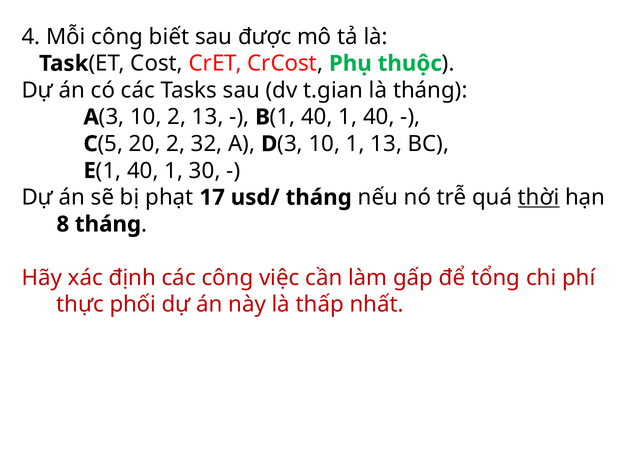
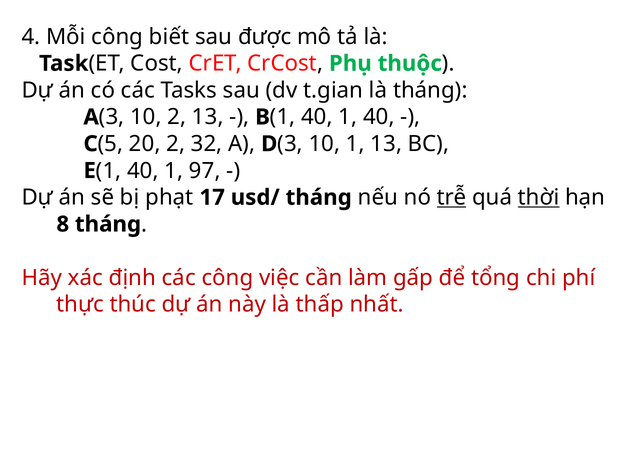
30: 30 -> 97 (205, 170)
trễ underline: none -> present (452, 197)
phối: phối -> thúc (133, 304)
